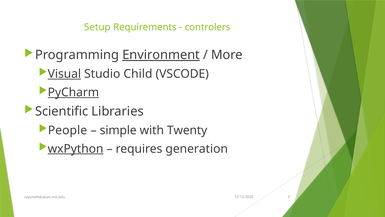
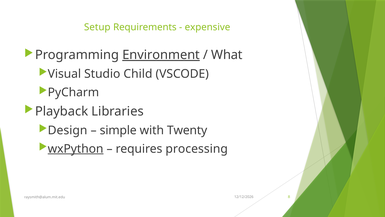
controlers: controlers -> expensive (207, 27)
More: More -> What (227, 55)
Visual underline: present -> none (64, 74)
PyCharm underline: present -> none (73, 92)
Scientific: Scientific -> Playback (62, 111)
People: People -> Design (68, 130)
generation: generation -> processing (197, 148)
